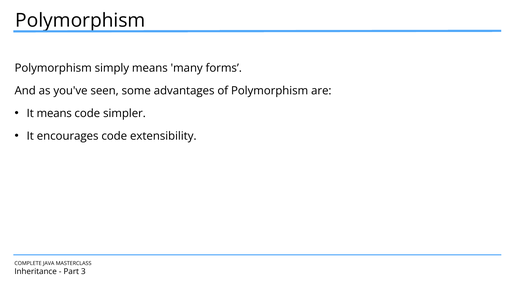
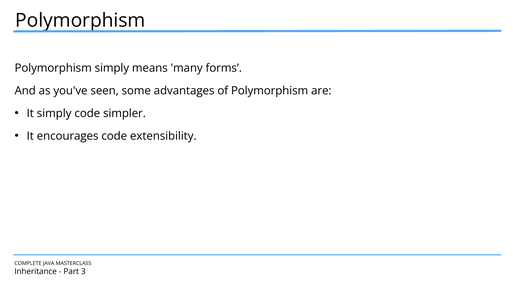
It means: means -> simply (54, 114)
